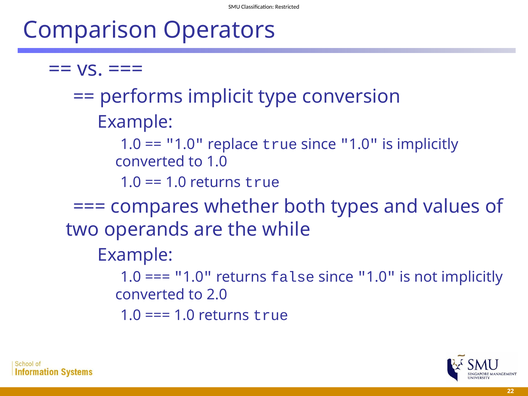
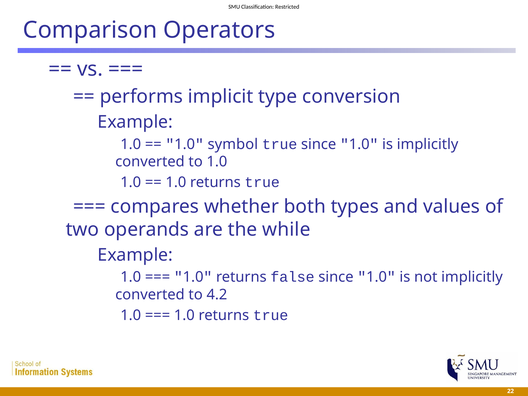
replace: replace -> symbol (233, 144)
2.0: 2.0 -> 4.2 (217, 295)
